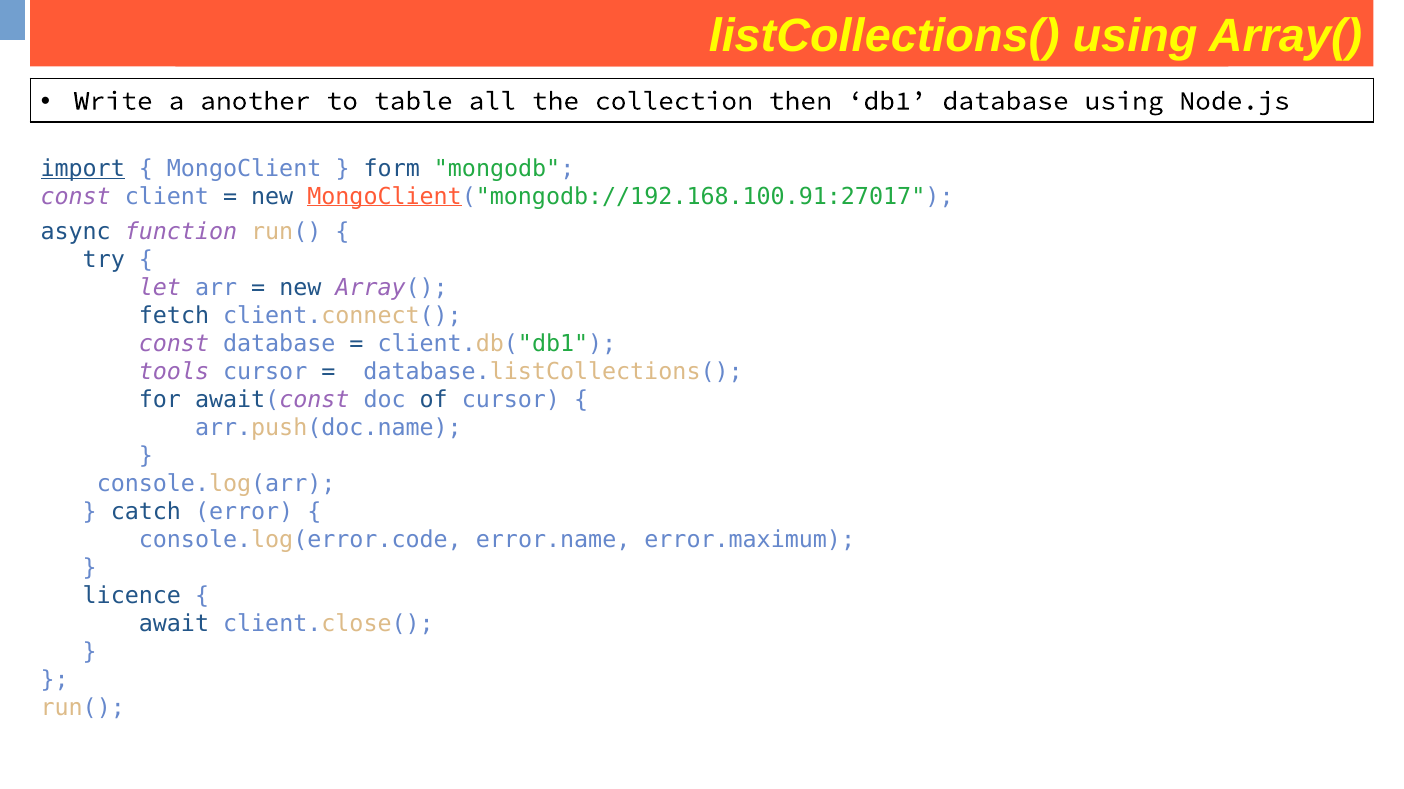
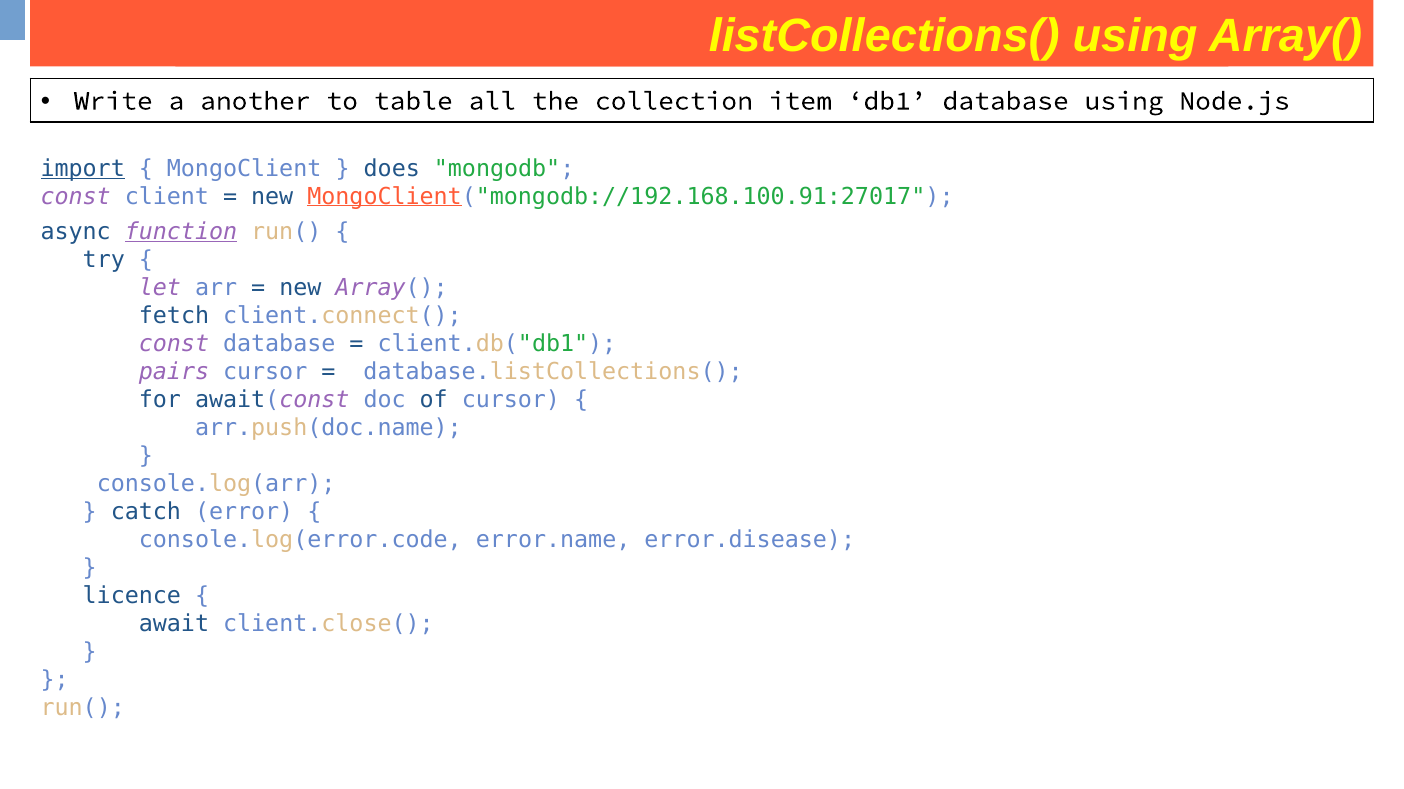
then: then -> item (800, 101)
form: form -> does (392, 169)
function underline: none -> present (181, 232)
tools: tools -> pairs (174, 372)
error.maximum: error.maximum -> error.disease (750, 540)
